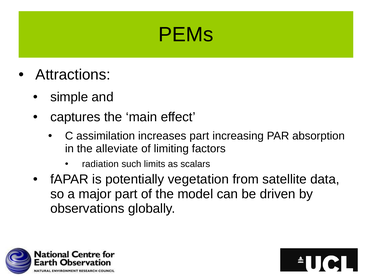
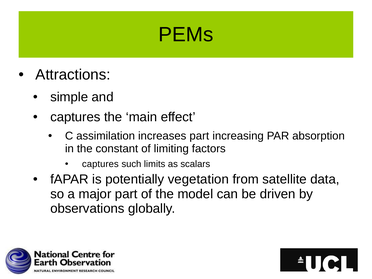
alleviate: alleviate -> constant (117, 149)
radiation: radiation -> captures (100, 164)
